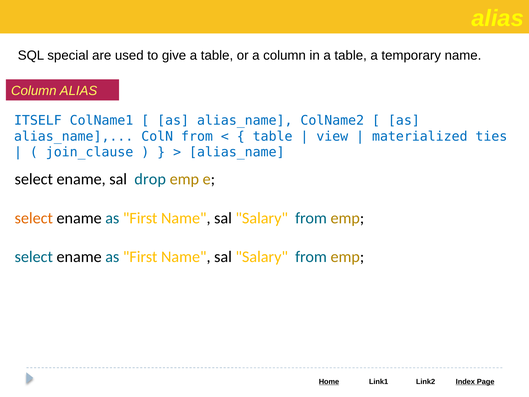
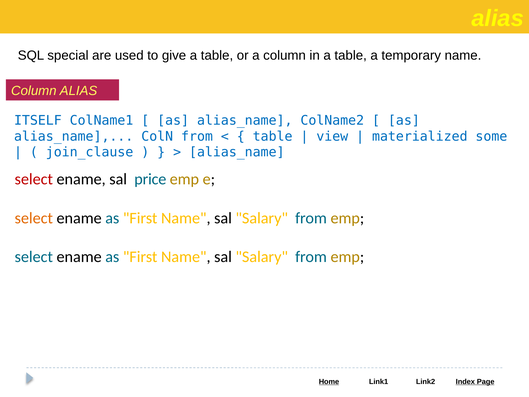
ties: ties -> some (491, 136)
select colour: black -> red (34, 179)
drop: drop -> price (150, 179)
